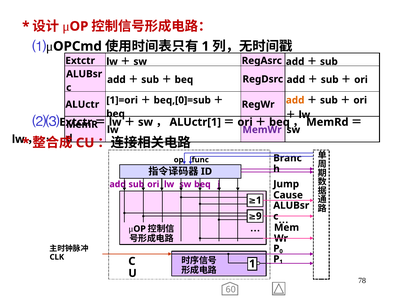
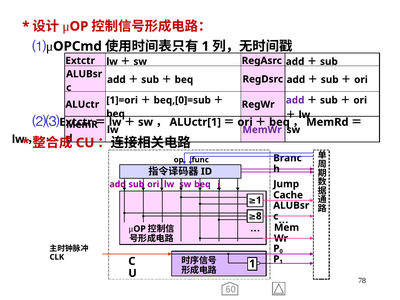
add colour: orange -> purple (295, 100)
Cause: Cause -> Cache (288, 195)
9: 9 -> 8 (259, 216)
